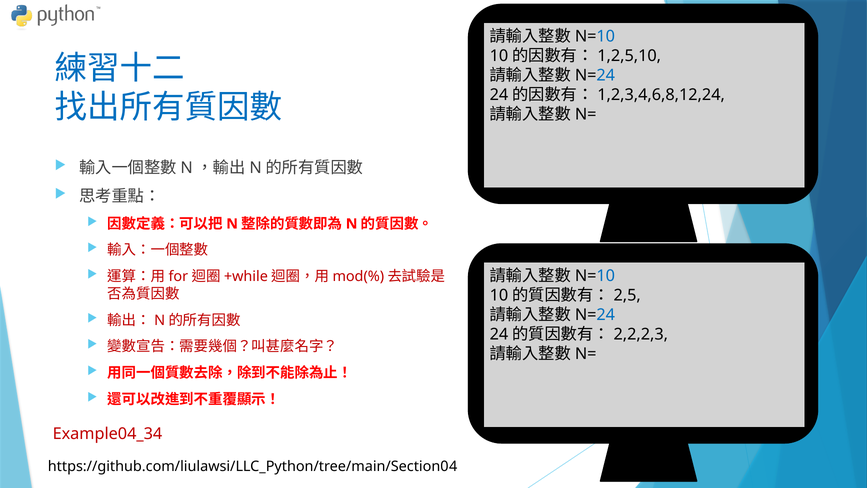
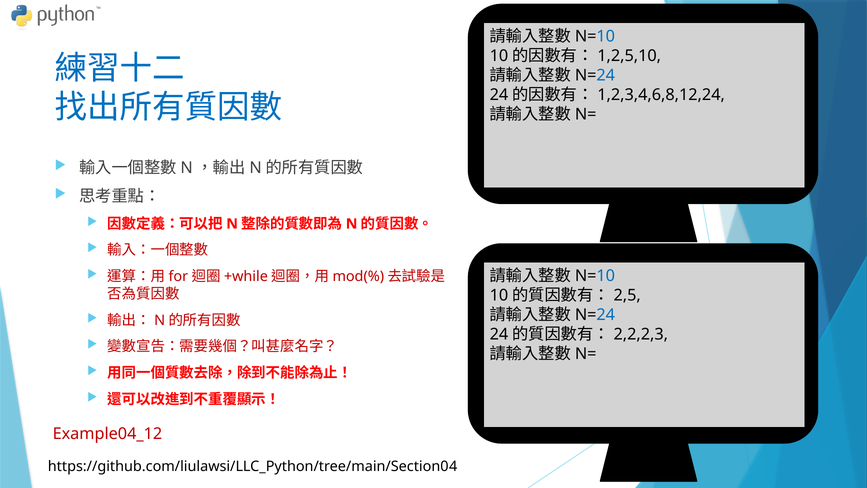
Example04_34: Example04_34 -> Example04_12 (107, 434)
